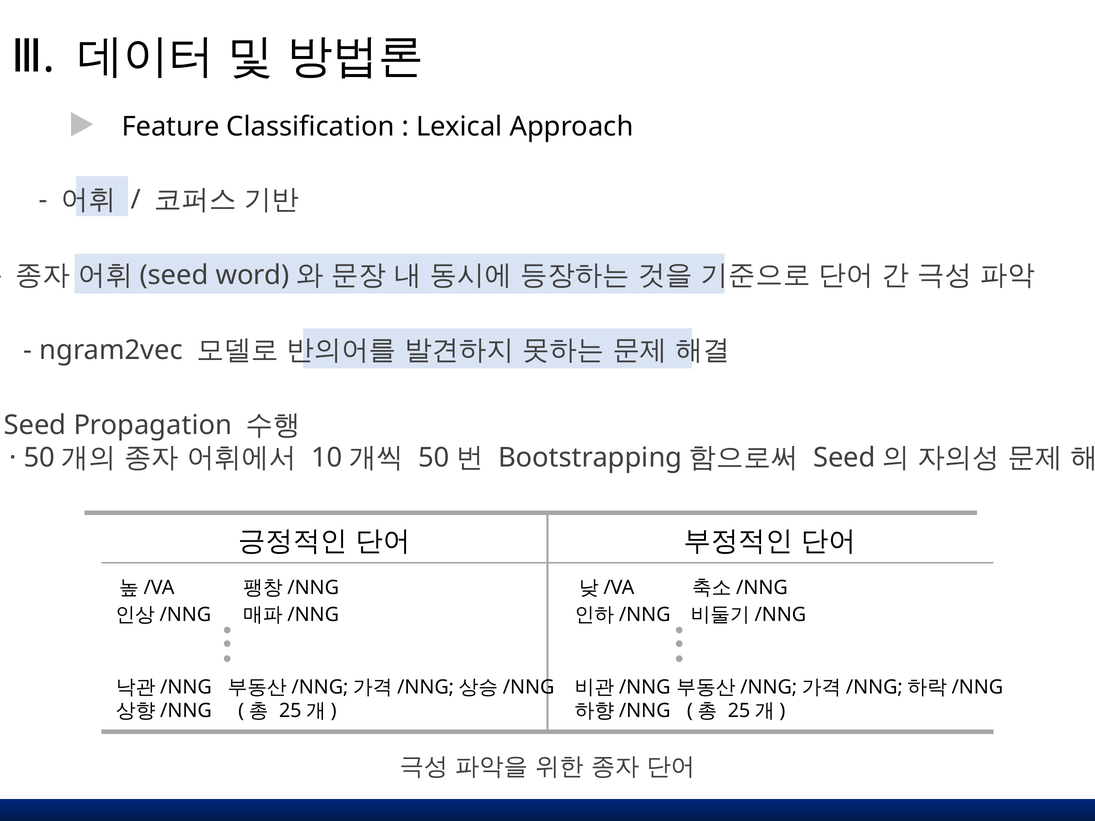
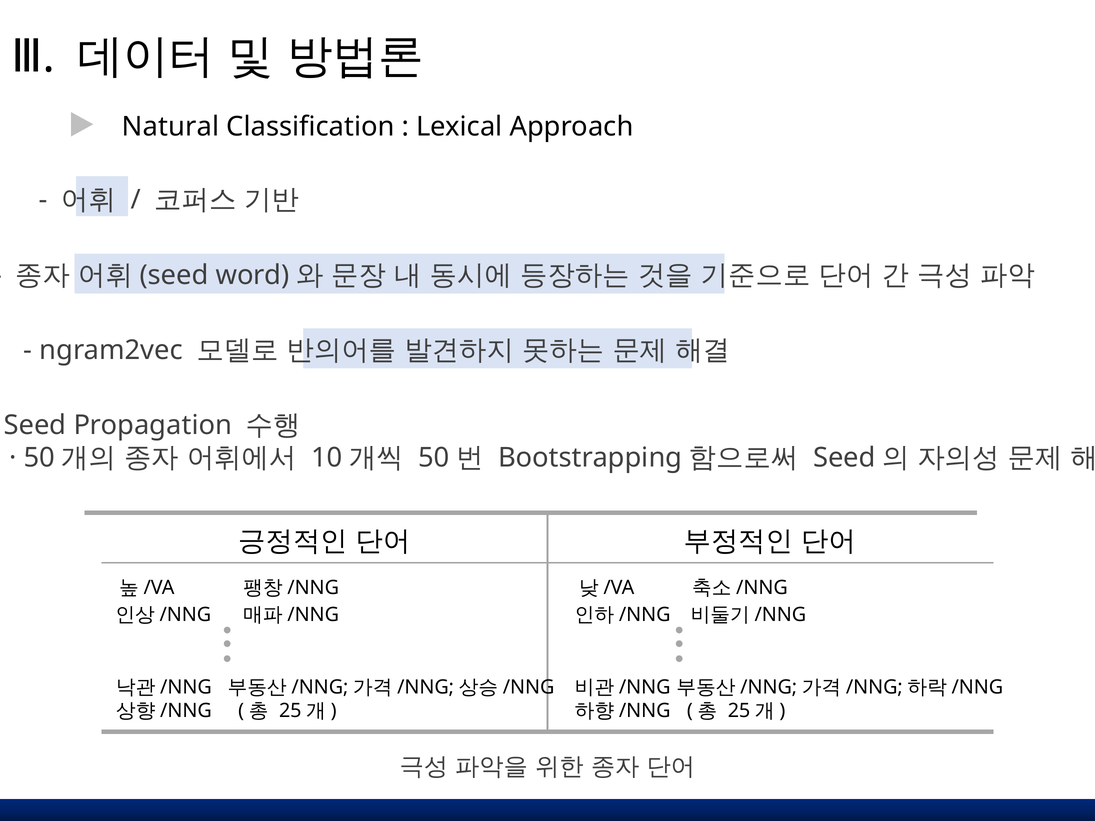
Feature: Feature -> Natural (170, 127)
